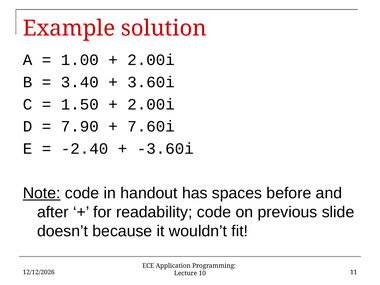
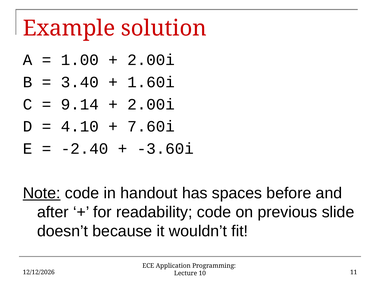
3.60i: 3.60i -> 1.60i (151, 82)
1.50: 1.50 -> 9.14 (80, 104)
7.90: 7.90 -> 4.10 (80, 127)
